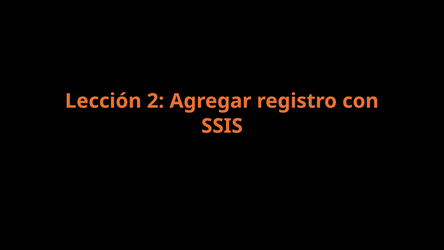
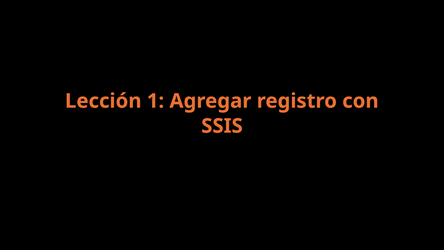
2: 2 -> 1 (155, 101)
